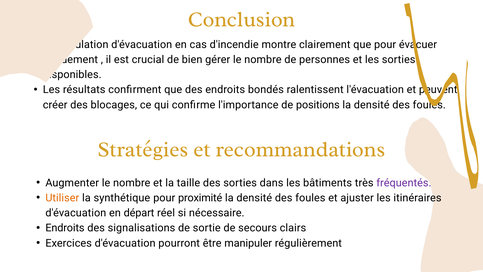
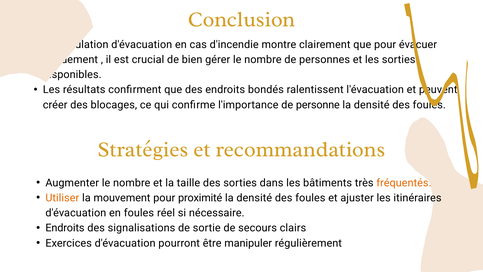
positions: positions -> personne (318, 105)
fréquentés colour: purple -> orange (404, 183)
synthétique: synthétique -> mouvement (122, 198)
en départ: départ -> foules (139, 213)
